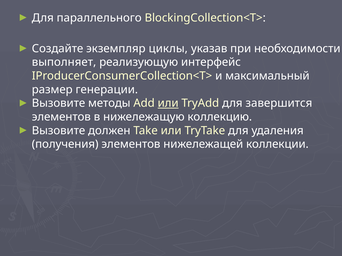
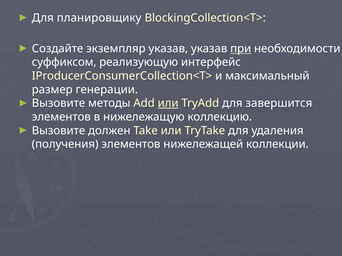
параллельного: параллельного -> планировщику (99, 18)
экземпляр циклы: циклы -> указав (168, 49)
при underline: none -> present (241, 49)
выполняет: выполняет -> суффиксом (64, 62)
